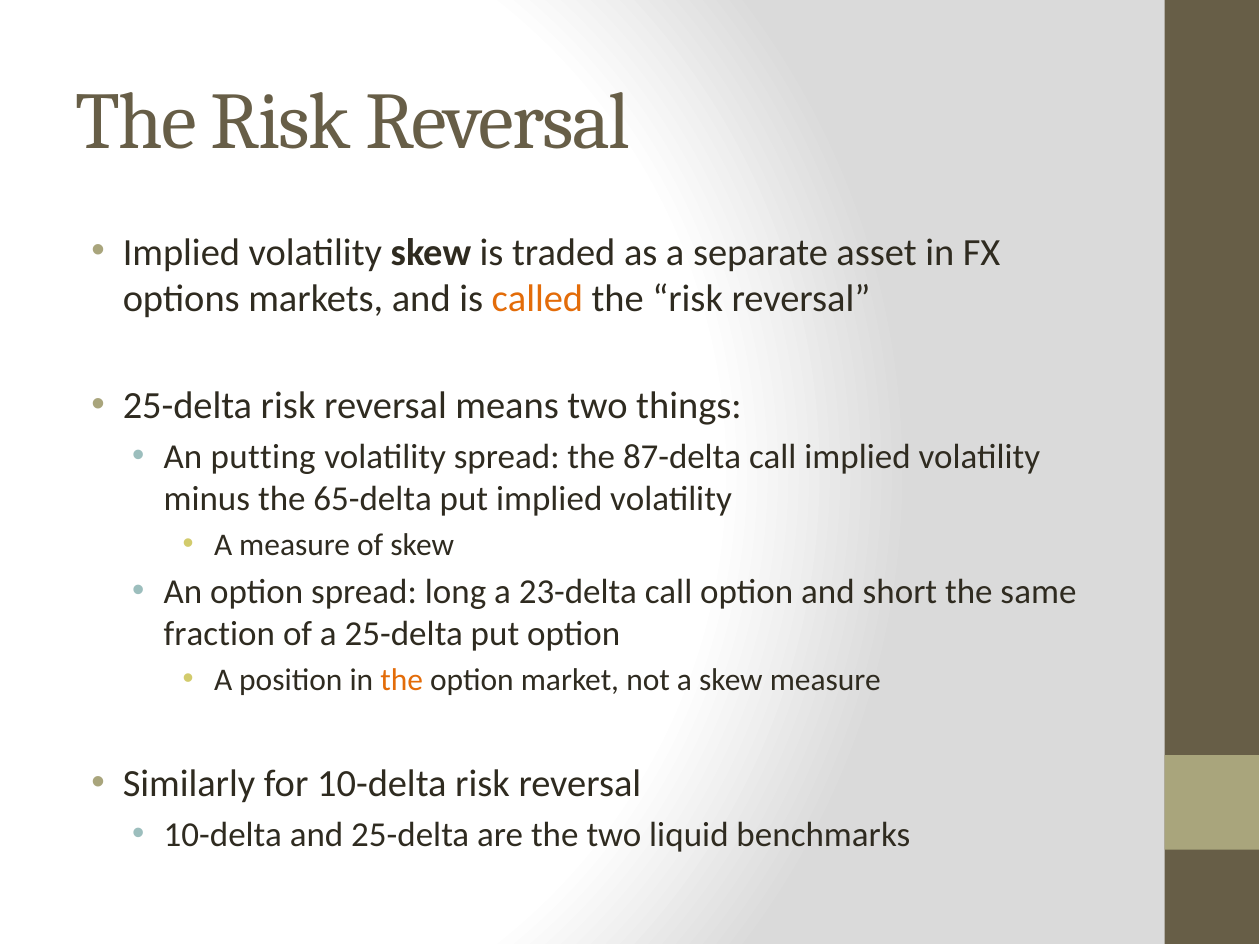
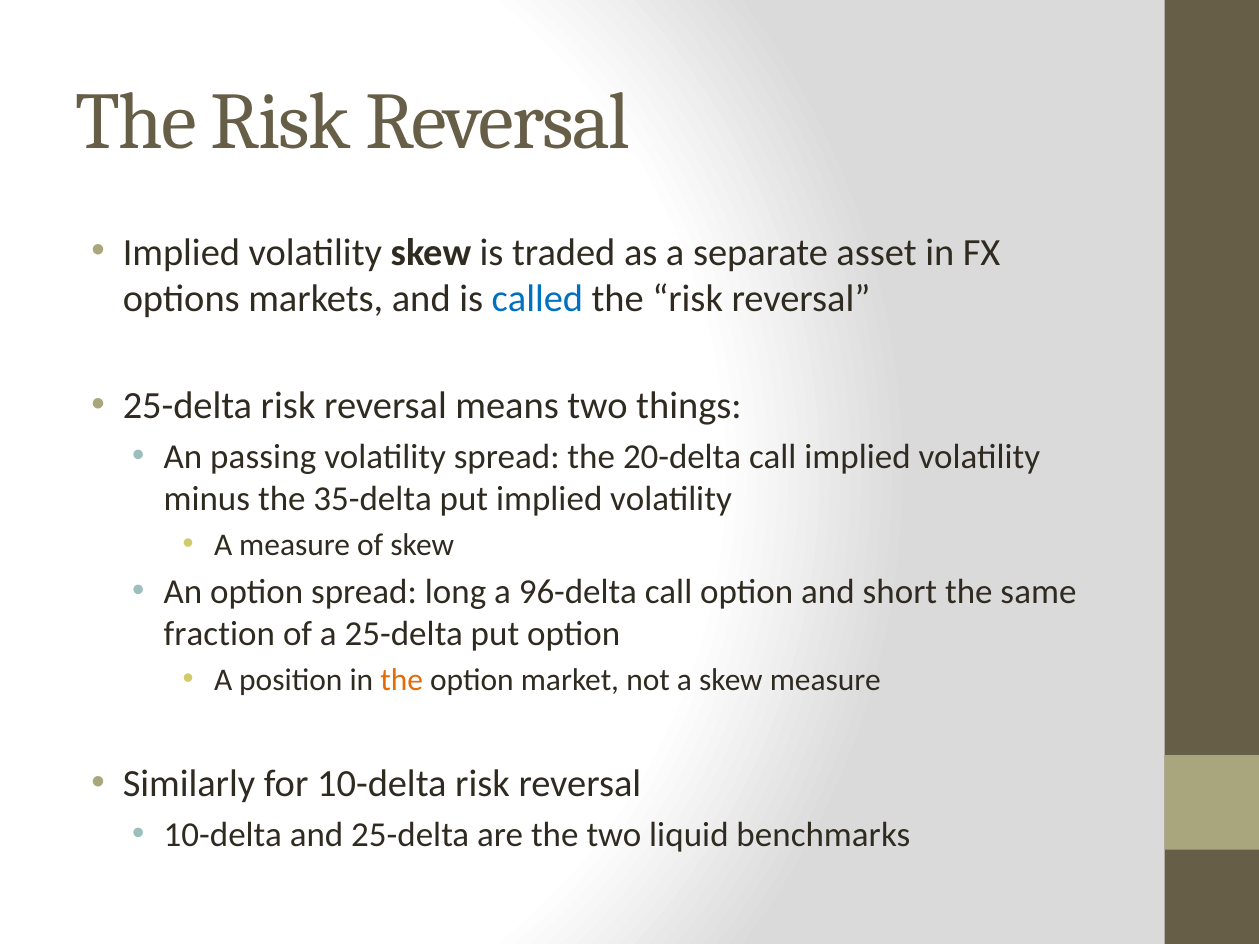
called colour: orange -> blue (537, 299)
putting: putting -> passing (263, 457)
87-delta: 87-delta -> 20-delta (682, 457)
65-delta: 65-delta -> 35-delta (373, 499)
23-delta: 23-delta -> 96-delta (578, 592)
